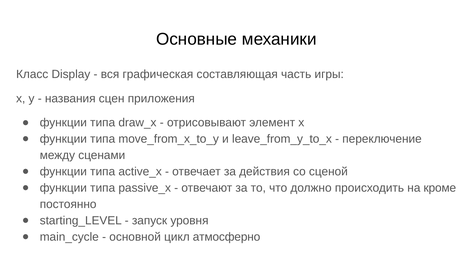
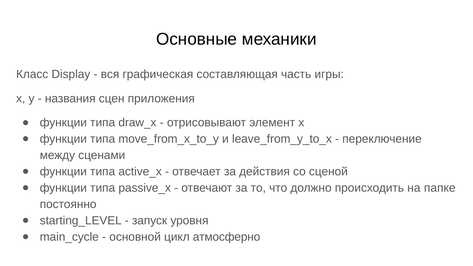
кроме: кроме -> папке (440, 188)
